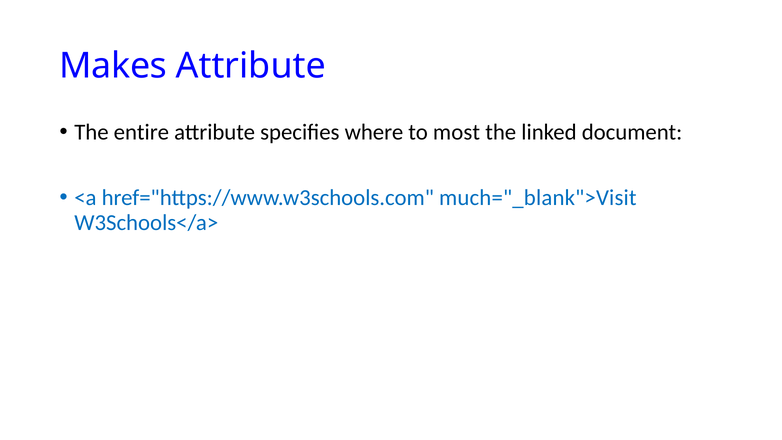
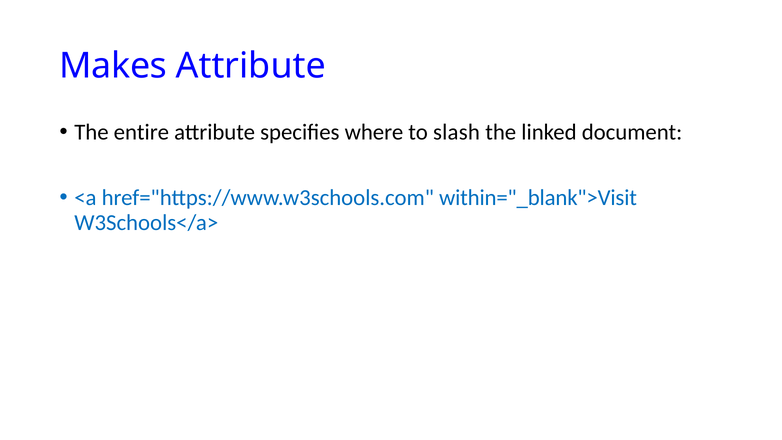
most: most -> slash (456, 132)
much="_blank">Visit: much="_blank">Visit -> within="_blank">Visit (538, 198)
